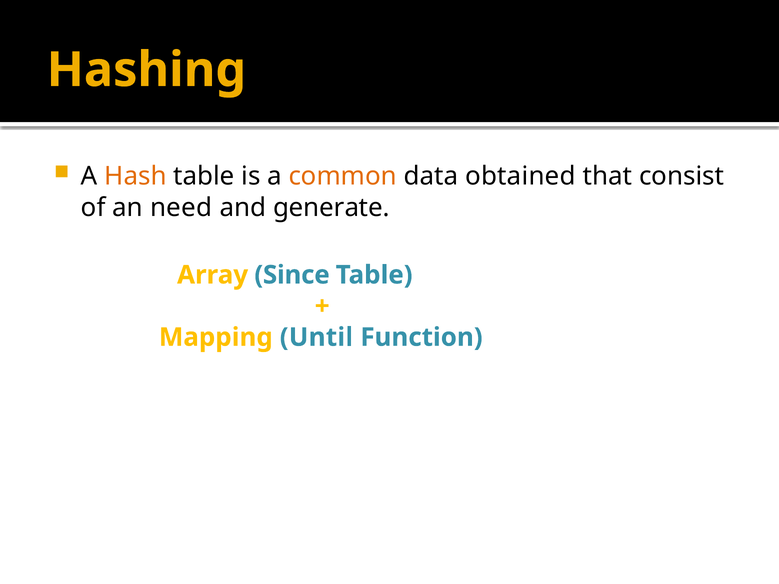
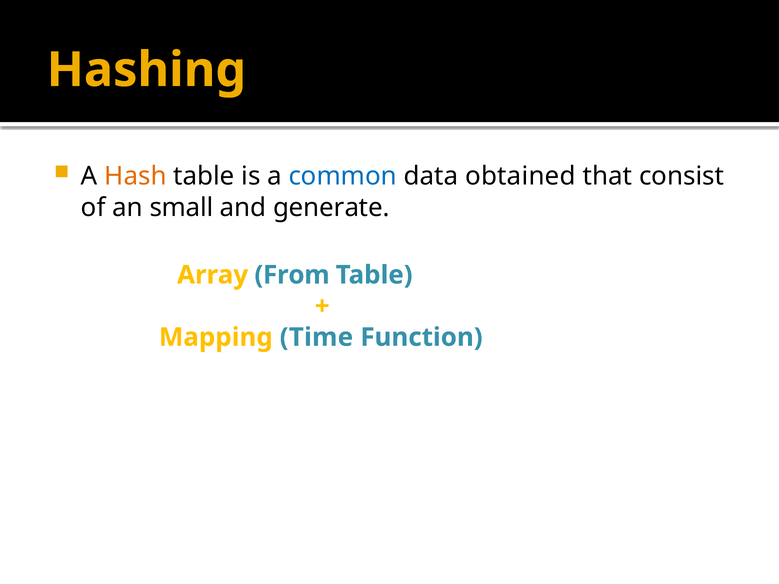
common colour: orange -> blue (343, 176)
need: need -> small (182, 208)
Since: Since -> From (292, 275)
Until: Until -> Time (316, 337)
